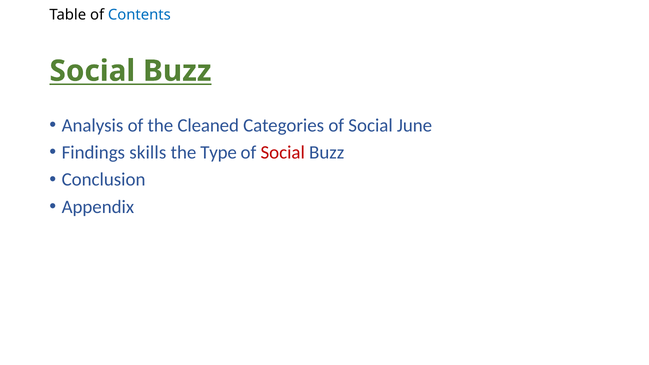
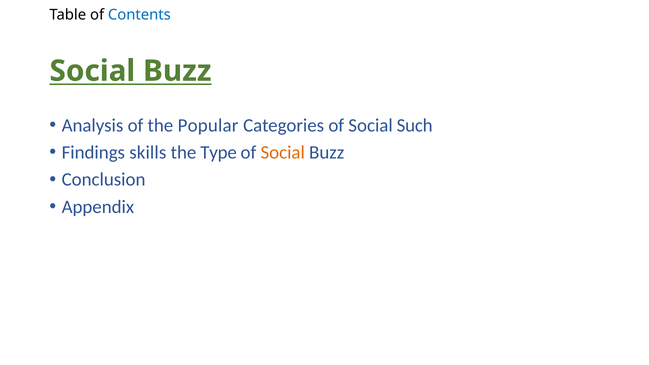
Cleaned: Cleaned -> Popular (208, 125)
June: June -> Such (415, 125)
Social colour: red -> orange (283, 152)
